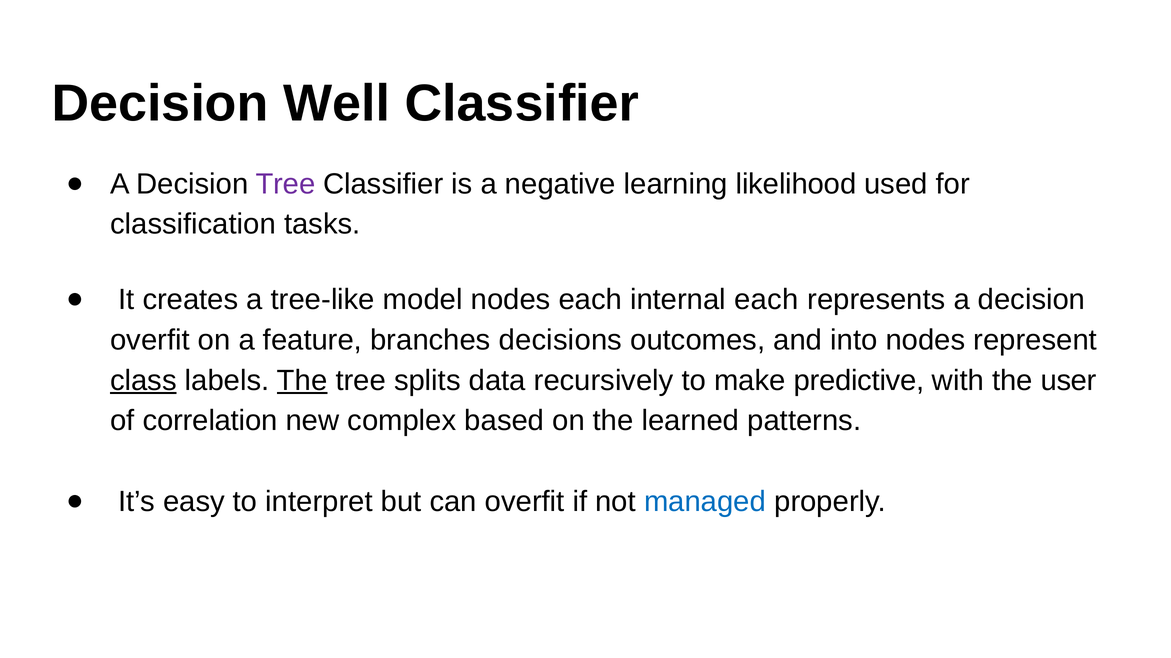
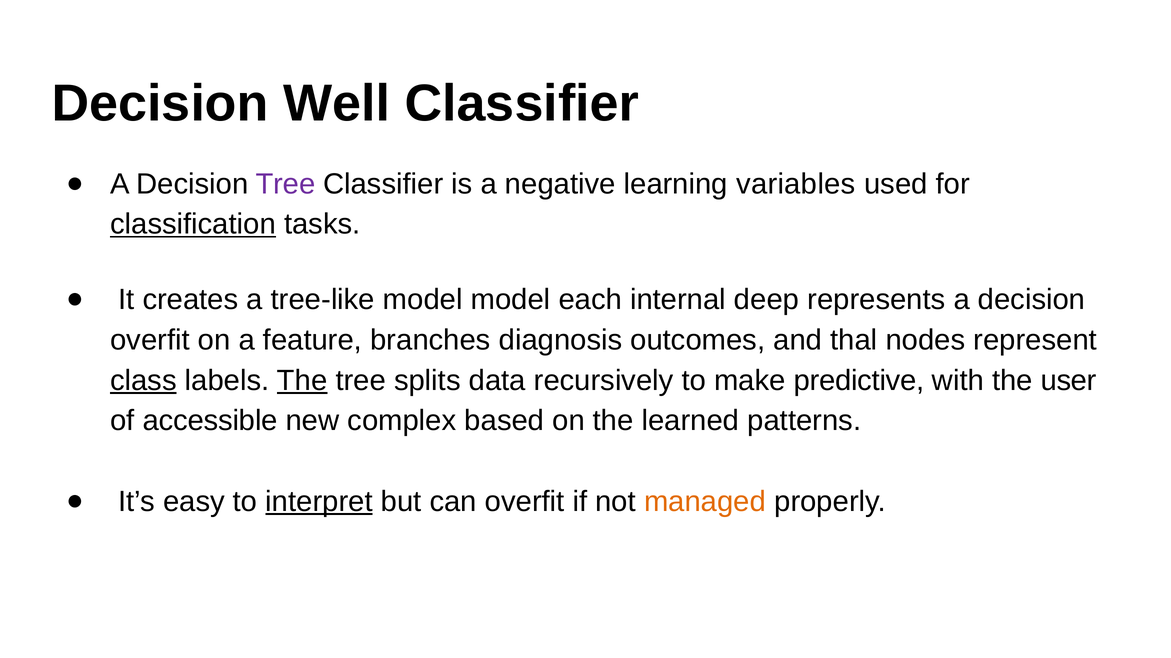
likelihood: likelihood -> variables (796, 184)
classification underline: none -> present (193, 225)
model nodes: nodes -> model (511, 300)
internal each: each -> deep (767, 300)
decisions: decisions -> diagnosis (561, 340)
into: into -> thal (854, 340)
correlation: correlation -> accessible (210, 421)
interpret underline: none -> present (319, 502)
managed colour: blue -> orange (705, 502)
